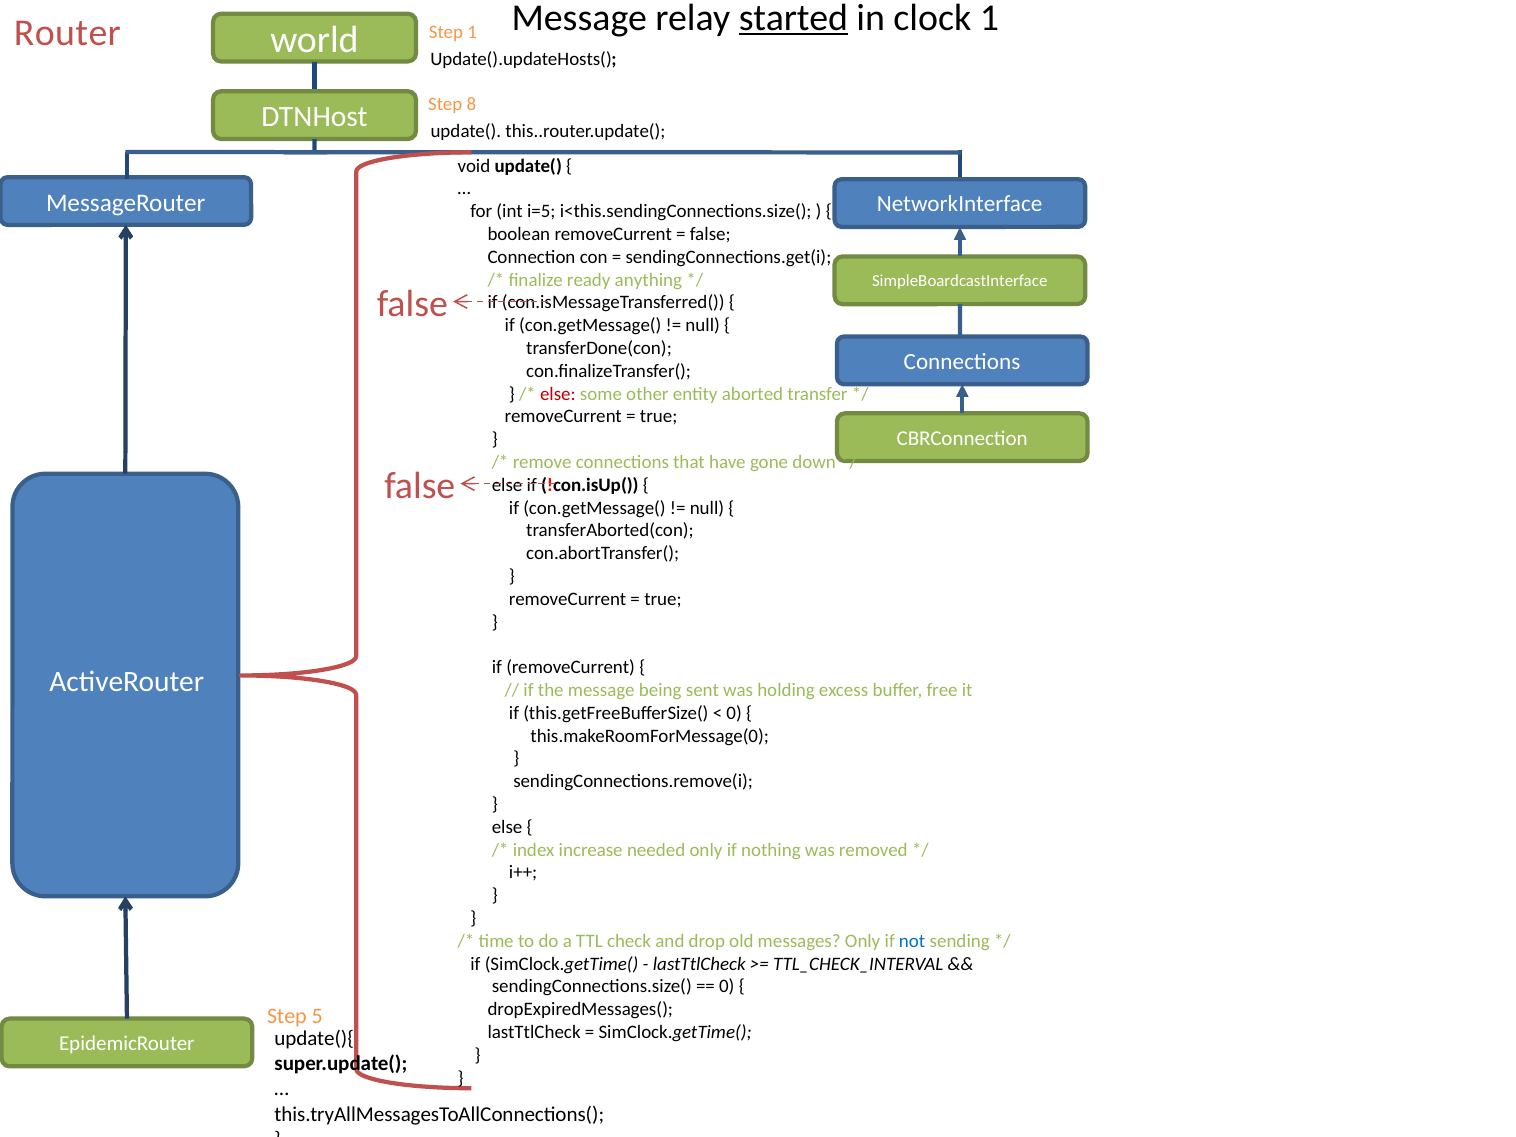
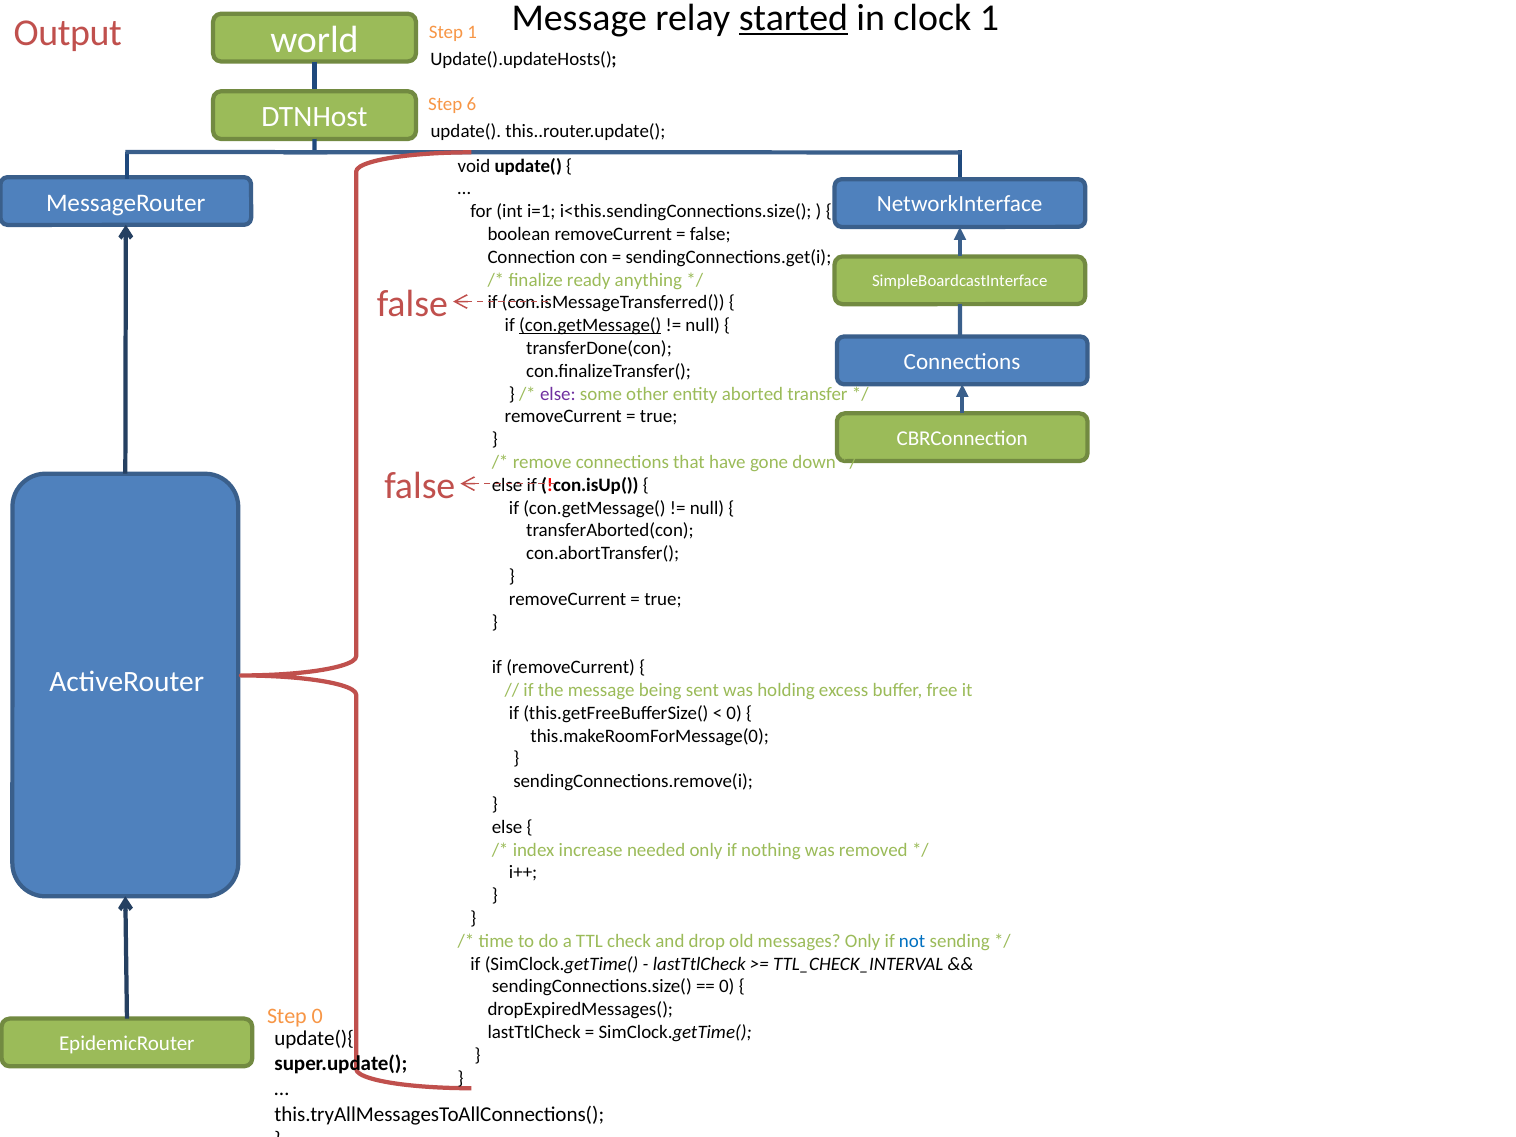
Router: Router -> Output (68, 33)
8: 8 -> 6 (471, 104)
i=5: i=5 -> i=1 (541, 211)
con.getMessage( underline: none -> present (590, 325)
else colour: red -> purple (558, 394)
Step 5: 5 -> 0 (317, 1017)
